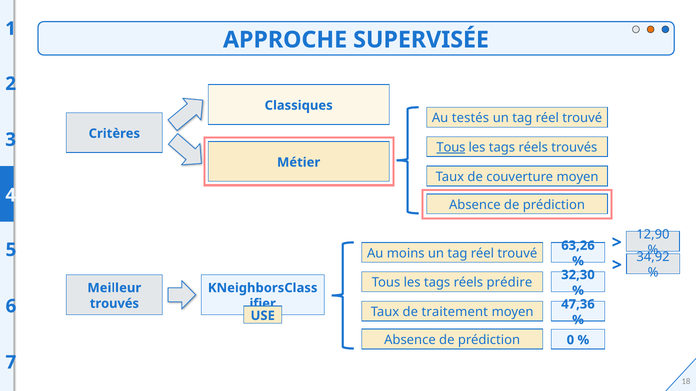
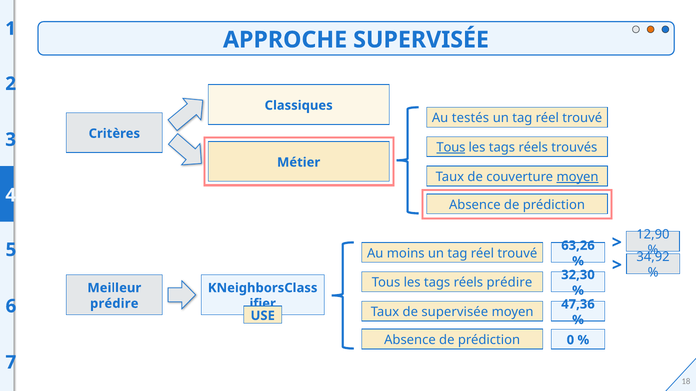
moyen underline: none -> present (578, 177)
trouvés: trouvés -> prédire (114, 304)
de traitement: traitement -> supervisée (455, 312)
